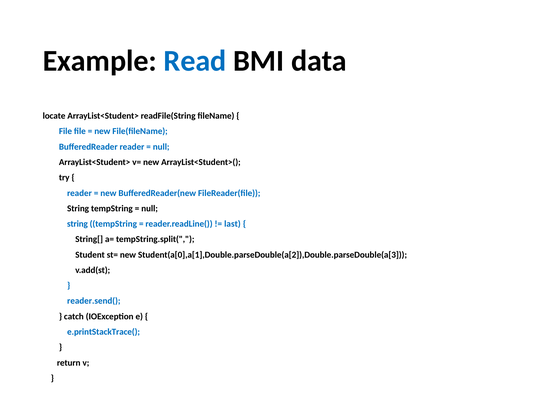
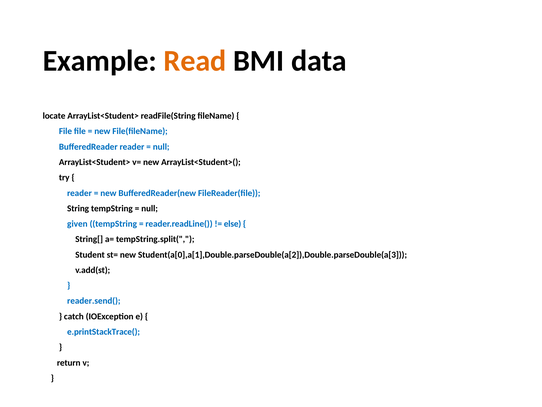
Read colour: blue -> orange (195, 61)
string: string -> given (77, 224)
last: last -> else (233, 224)
